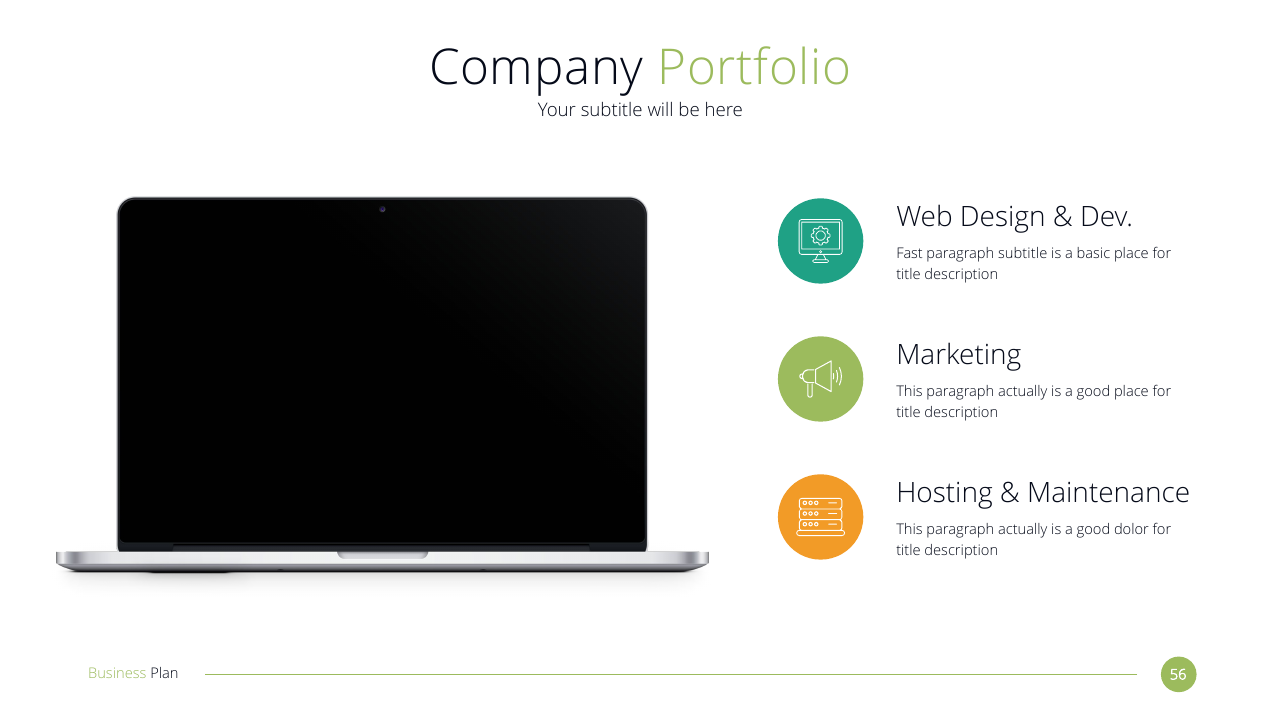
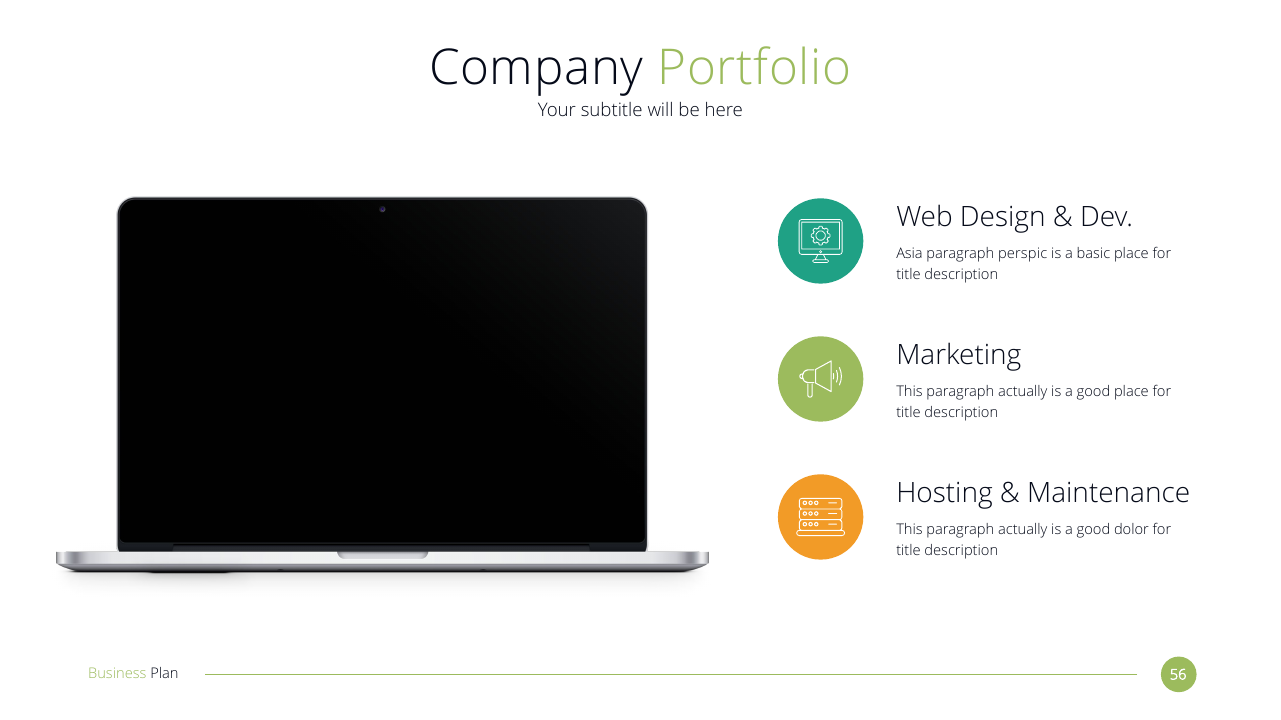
Fast: Fast -> Asia (910, 254)
paragraph subtitle: subtitle -> perspic (1023, 254)
